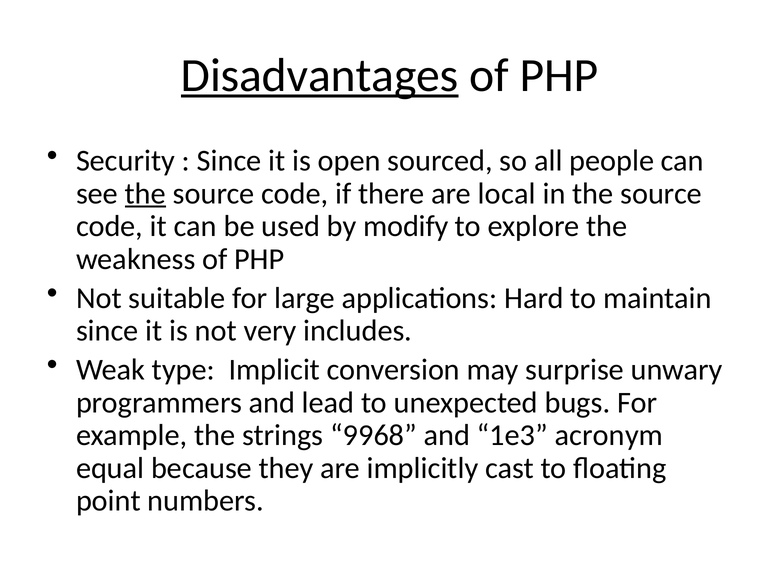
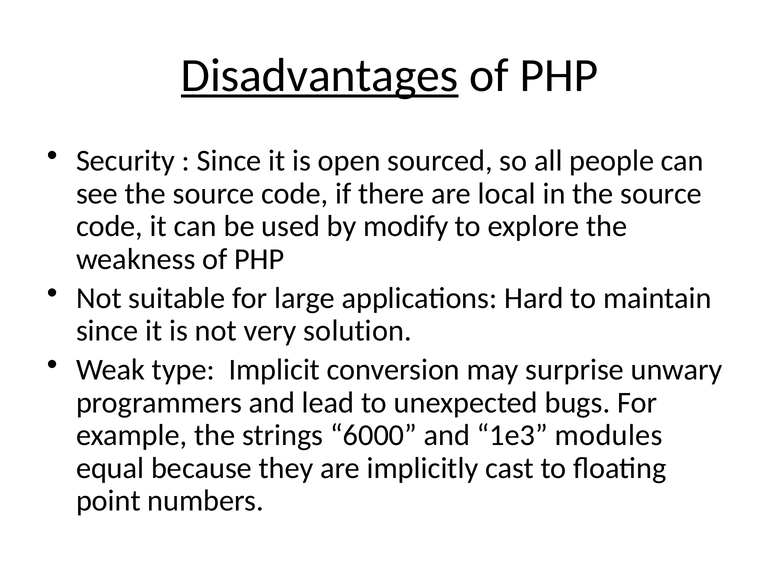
the underline: present -> none (145, 193)
includes: includes -> solution (358, 331)
9968: 9968 -> 6000 (374, 435)
acronym: acronym -> modules (609, 435)
